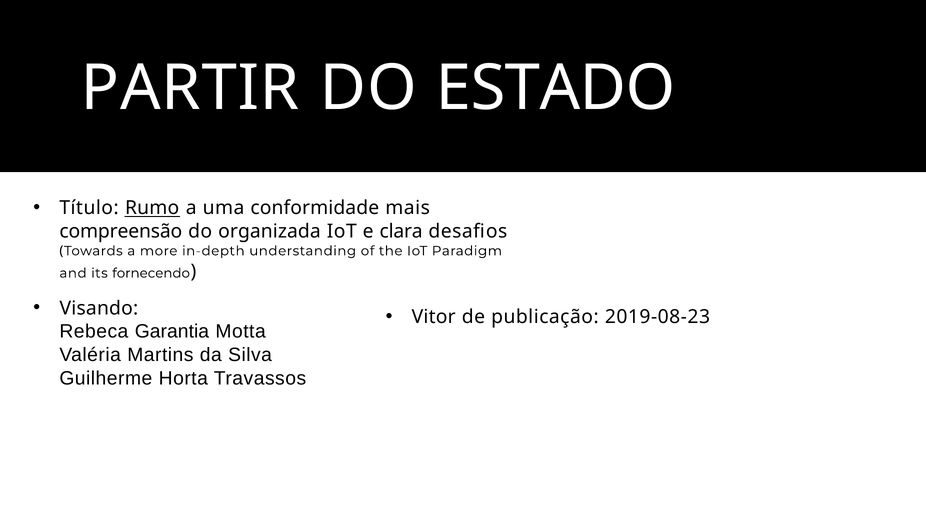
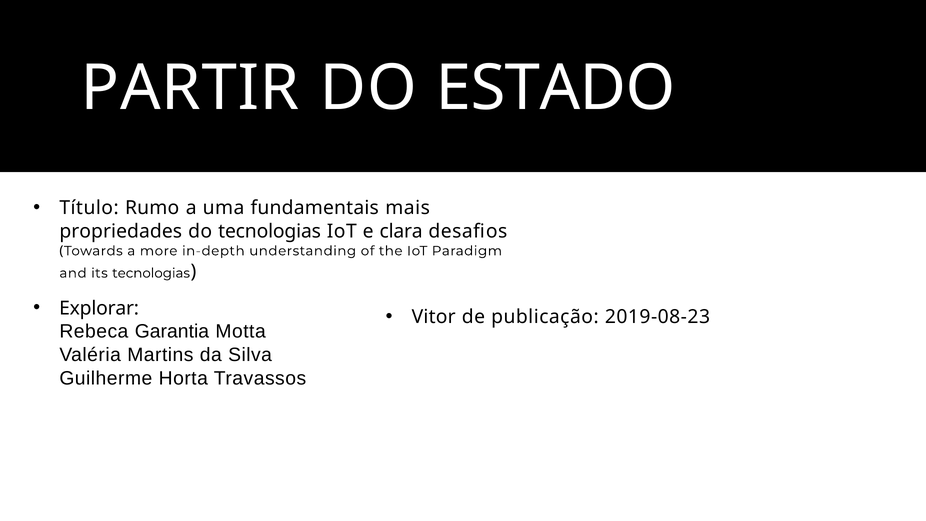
Rumo underline: present -> none (152, 208)
conformidade: conformidade -> fundamentais (315, 208)
compreensão: compreensão -> propriedades (121, 231)
do organizada: organizada -> tecnologias (270, 231)
its fornecendo: fornecendo -> tecnologias (151, 273)
Visando: Visando -> Explorar (99, 308)
